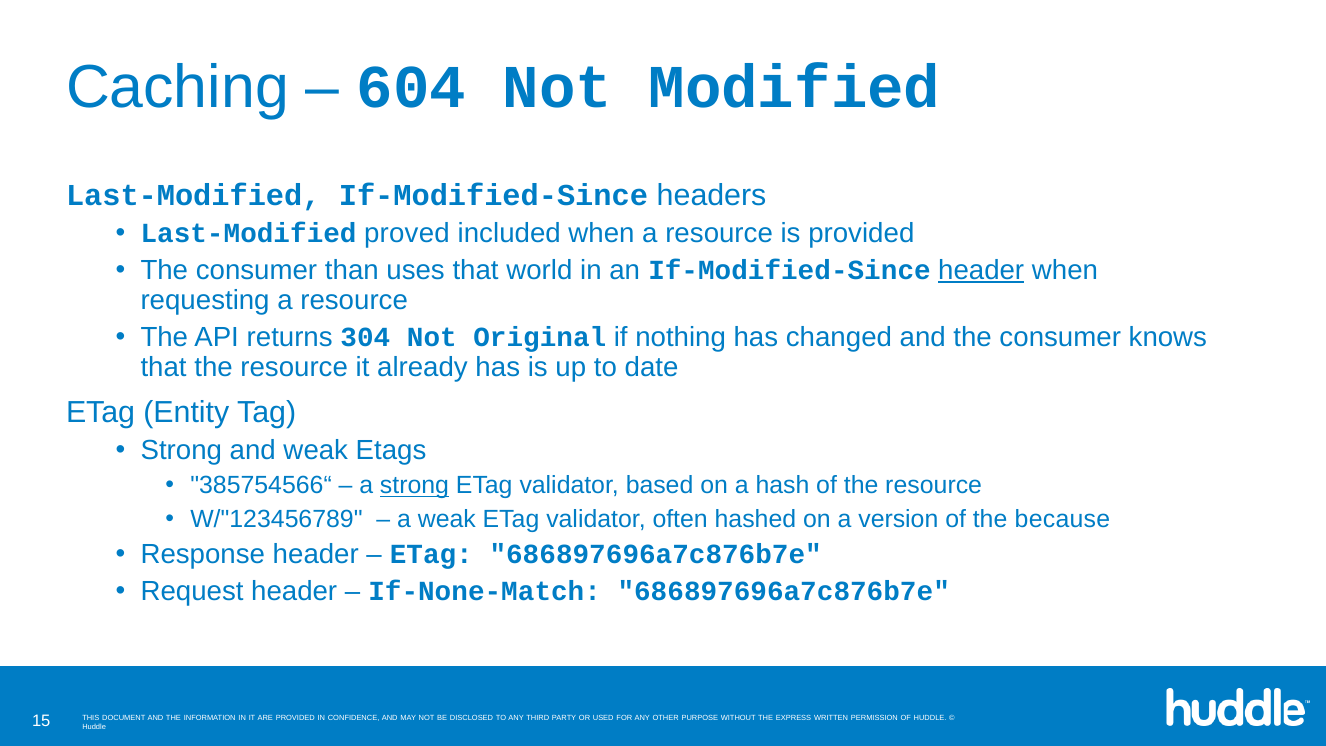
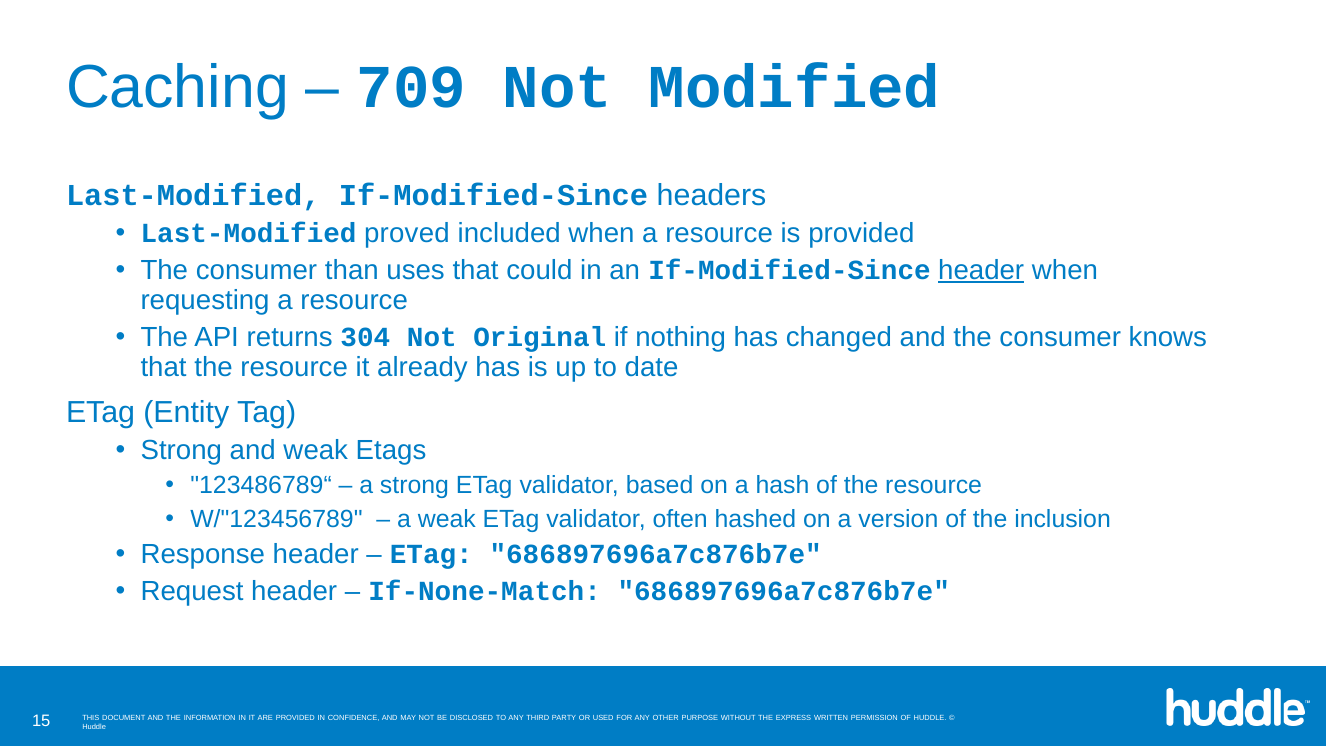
604: 604 -> 709 (411, 88)
world: world -> could (539, 270)
385754566“: 385754566“ -> 123486789“ (261, 486)
strong underline: present -> none (415, 486)
because: because -> inclusion (1063, 519)
